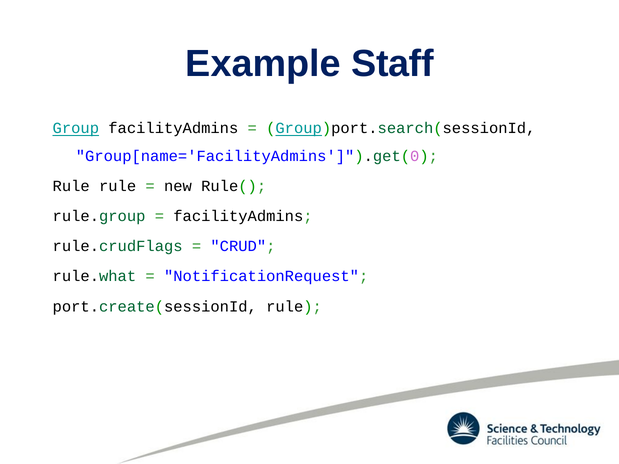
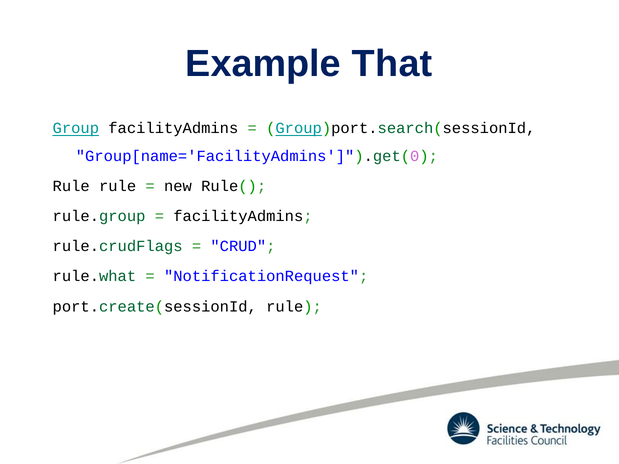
Staff: Staff -> That (392, 64)
